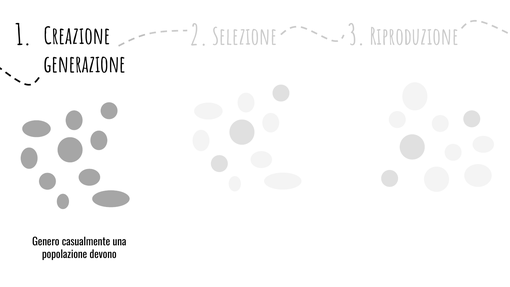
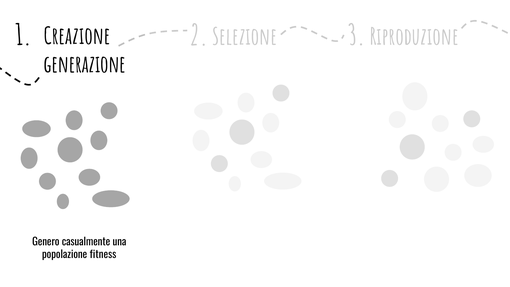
devono: devono -> fitness (103, 255)
